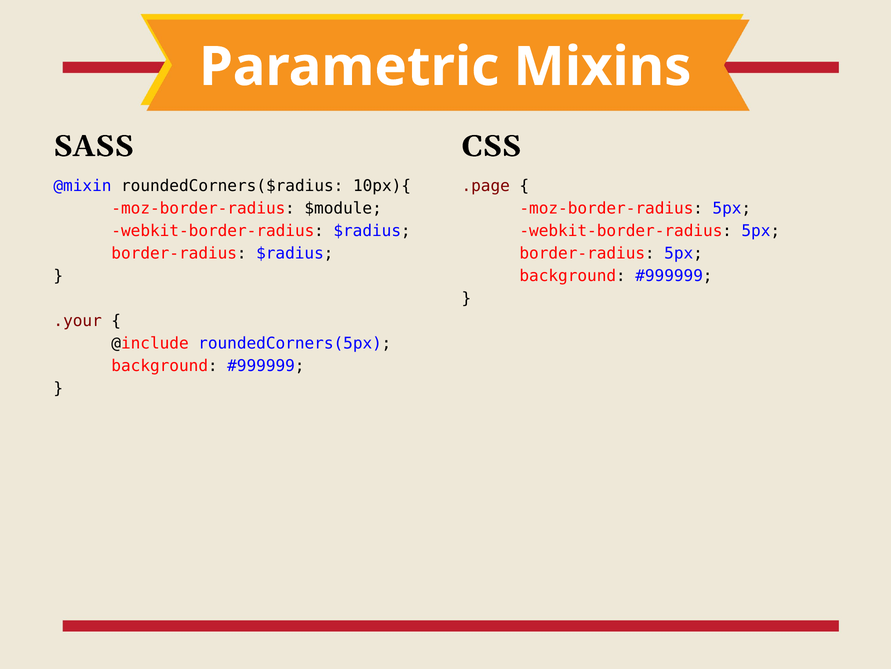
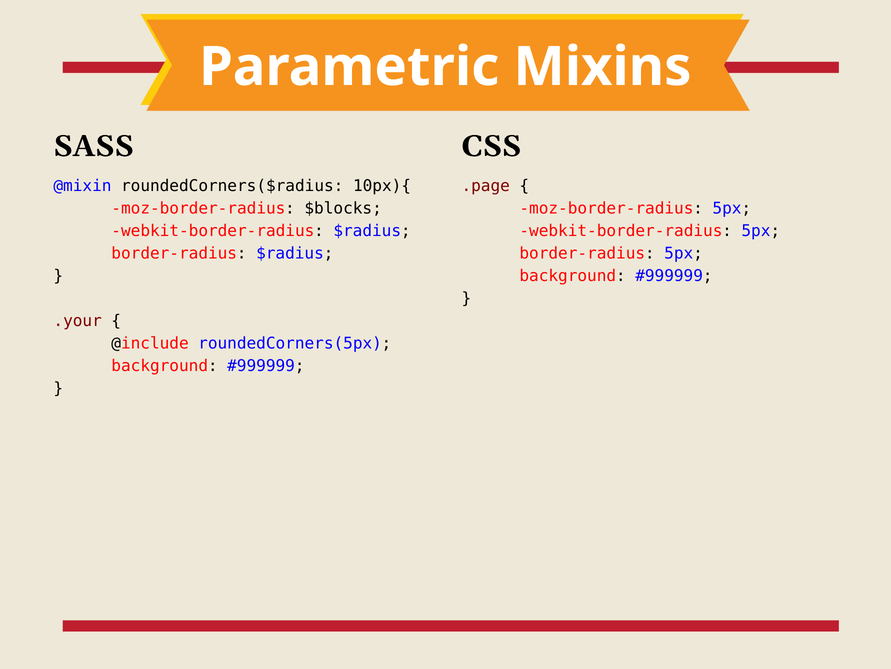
$module: $module -> $blocks (343, 208)
